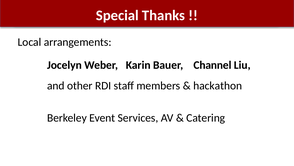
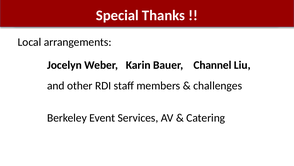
hackathon: hackathon -> challenges (218, 85)
